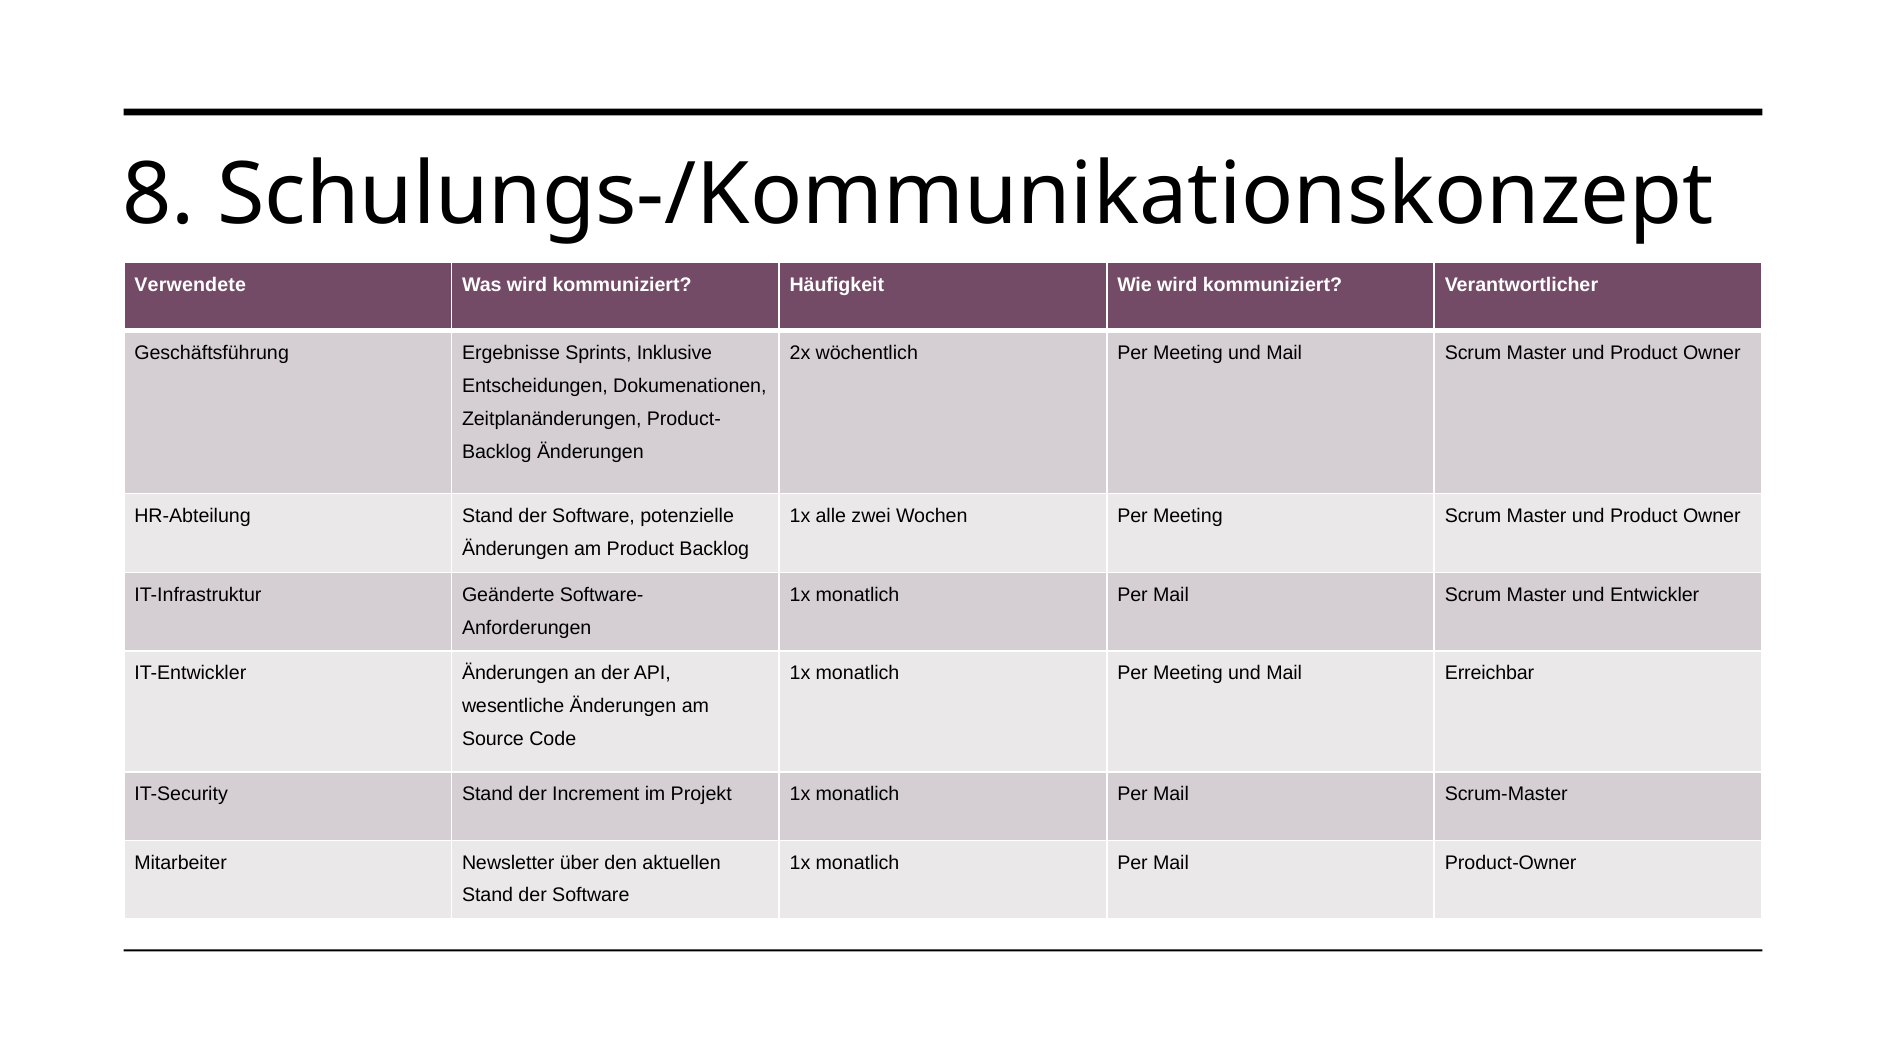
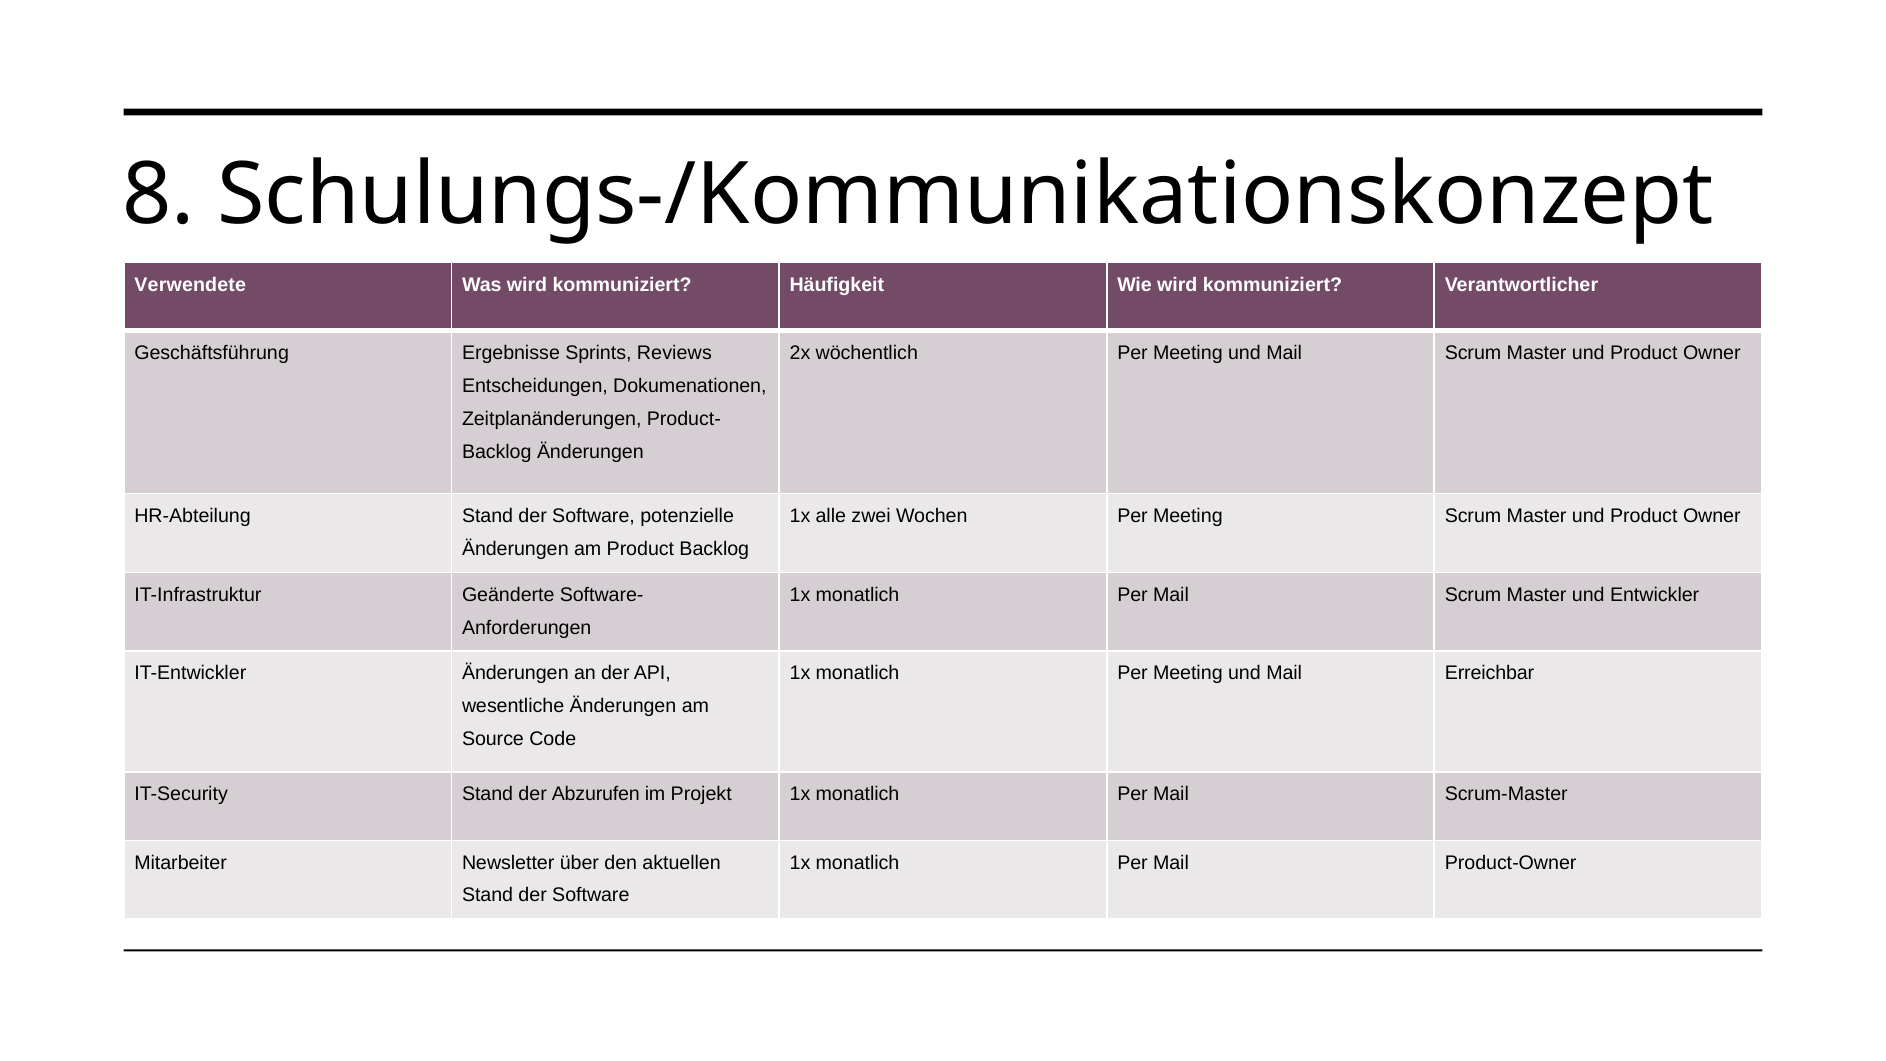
Inklusive: Inklusive -> Reviews (674, 353)
Increment: Increment -> Abzurufen (596, 794)
